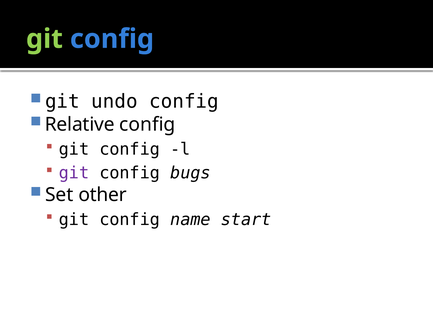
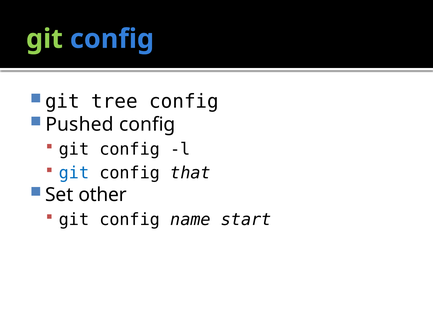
undo: undo -> tree (115, 101)
Relative: Relative -> Pushed (80, 124)
git colour: purple -> blue (74, 173)
bugs: bugs -> that (190, 173)
